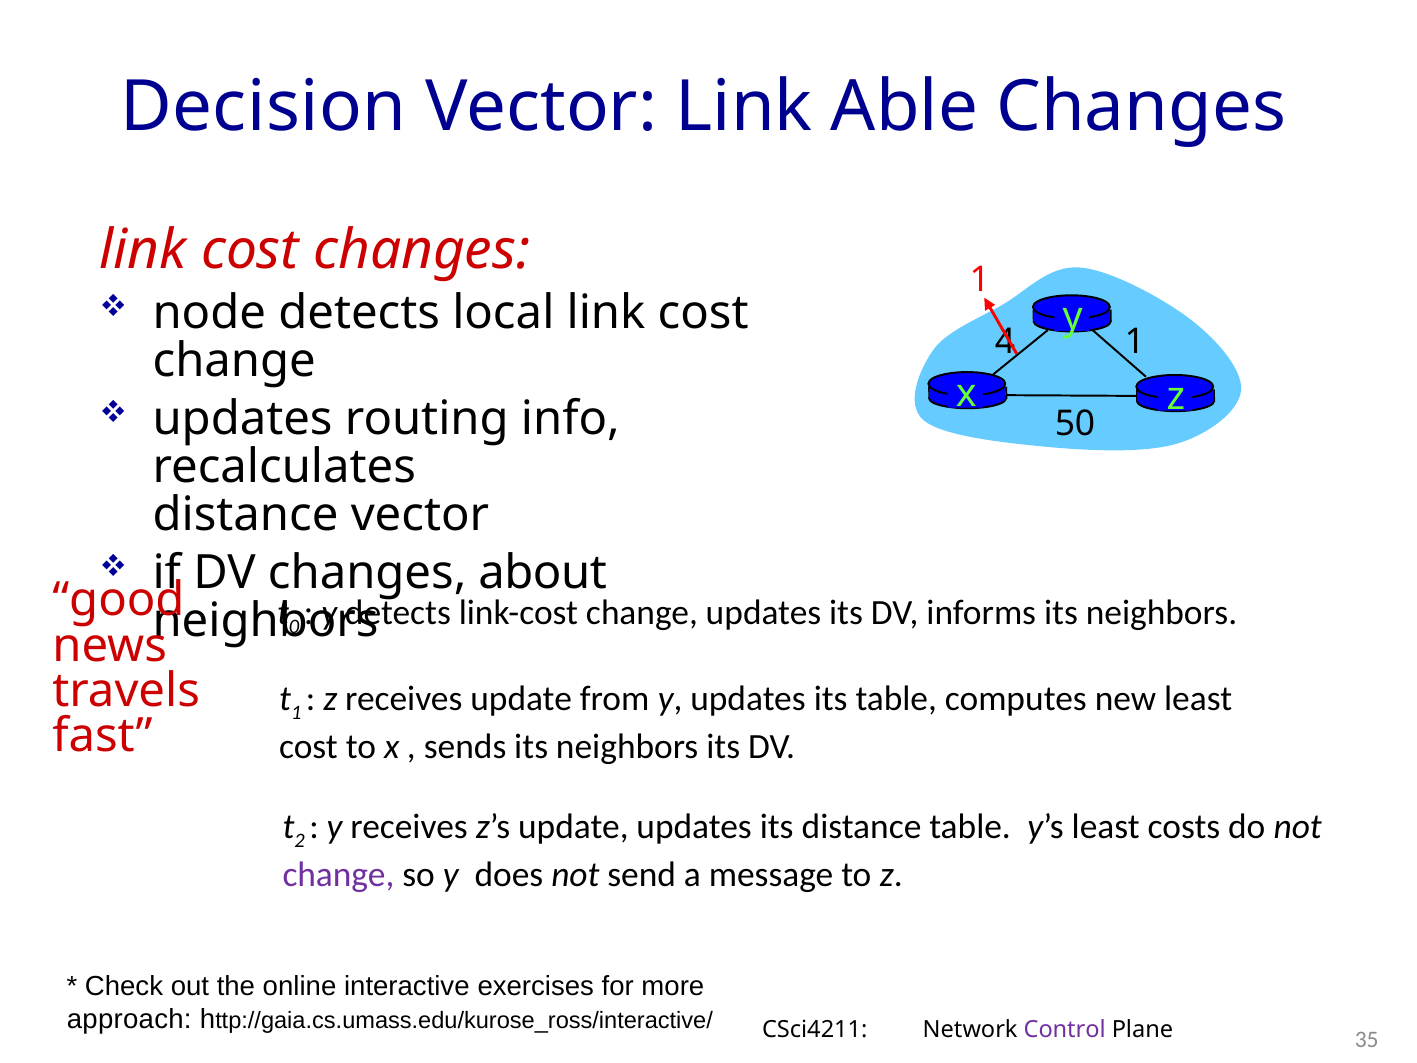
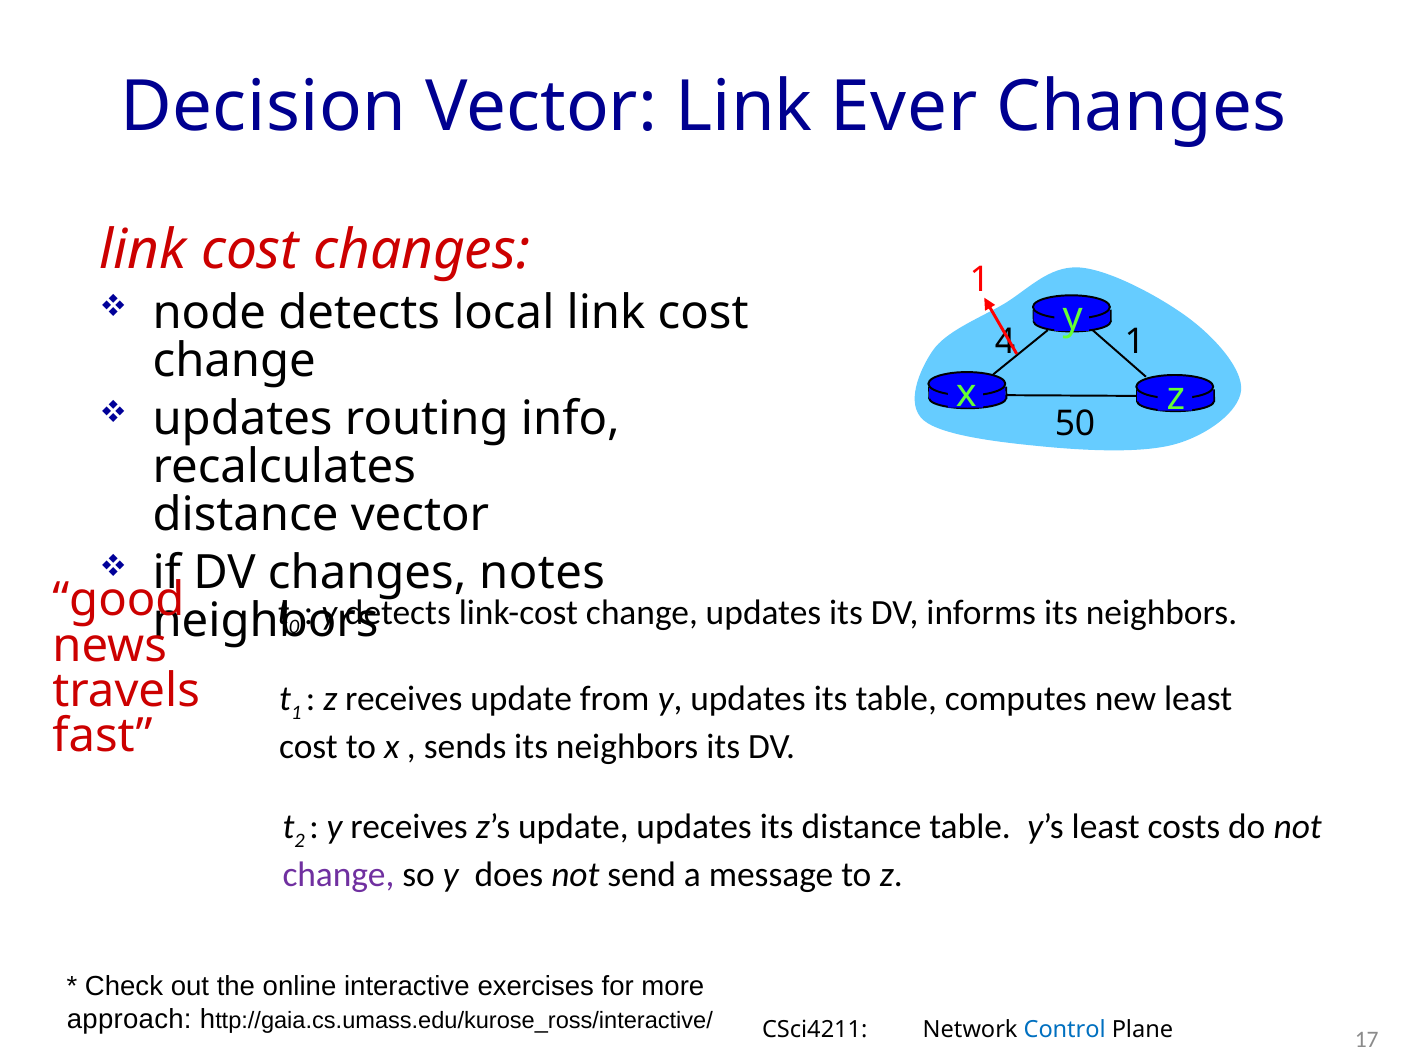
Able: Able -> Ever (904, 107)
about: about -> notes (542, 572)
Control colour: purple -> blue (1065, 1029)
35: 35 -> 17 (1367, 1040)
